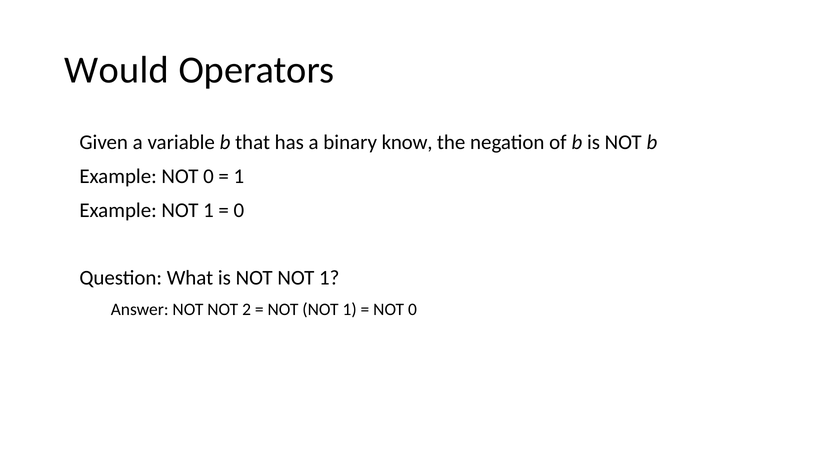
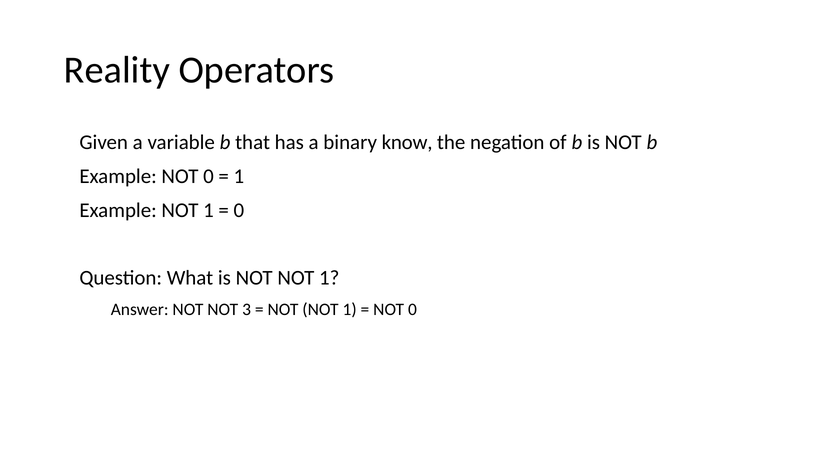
Would: Would -> Reality (117, 70)
2: 2 -> 3 (247, 309)
